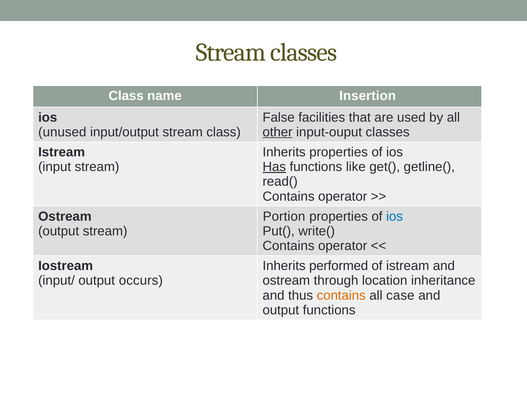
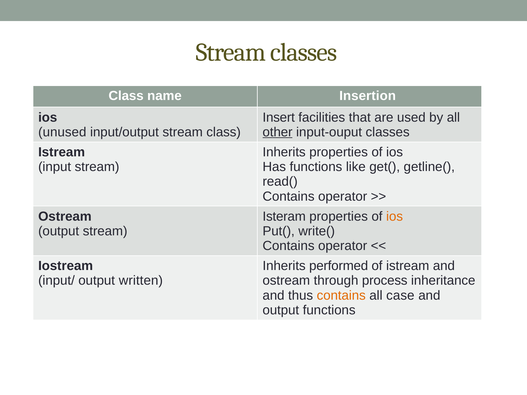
False: False -> Insert (279, 117)
Has underline: present -> none (274, 167)
Portion: Portion -> Isteram (284, 216)
ios colour: blue -> orange (395, 216)
occurs: occurs -> written (141, 281)
location: location -> process (385, 281)
